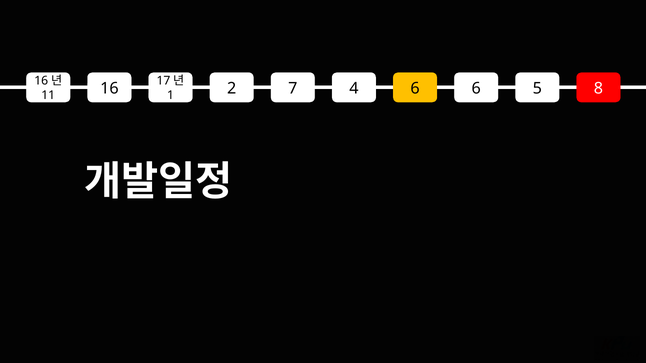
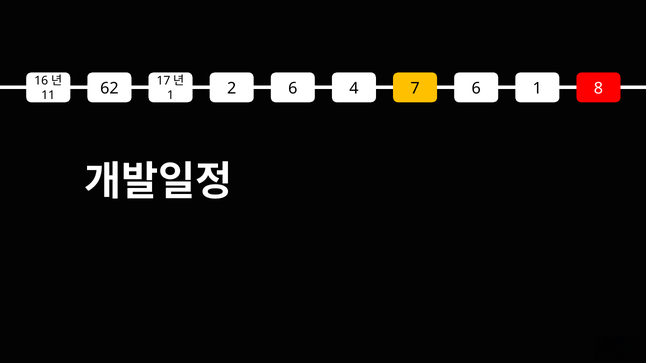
16: 16 -> 62 (109, 89)
2 7: 7 -> 6 (293, 89)
4 6: 6 -> 7 (415, 89)
6 5: 5 -> 1 (537, 89)
